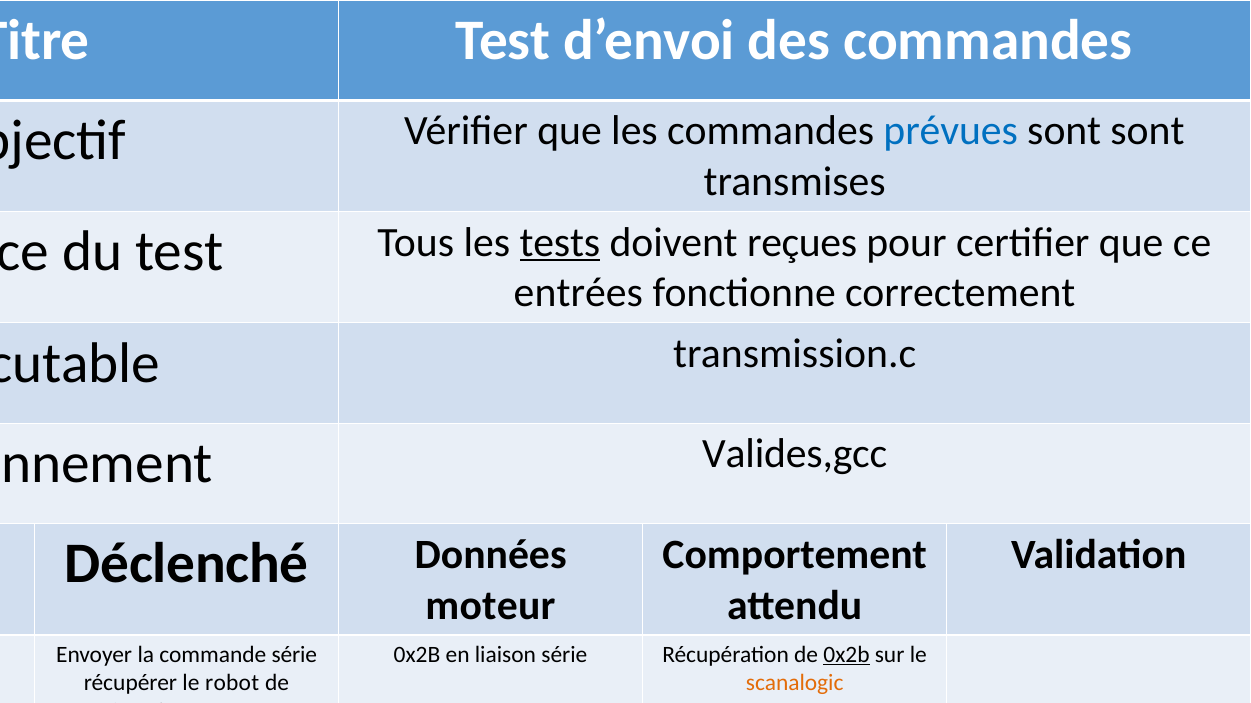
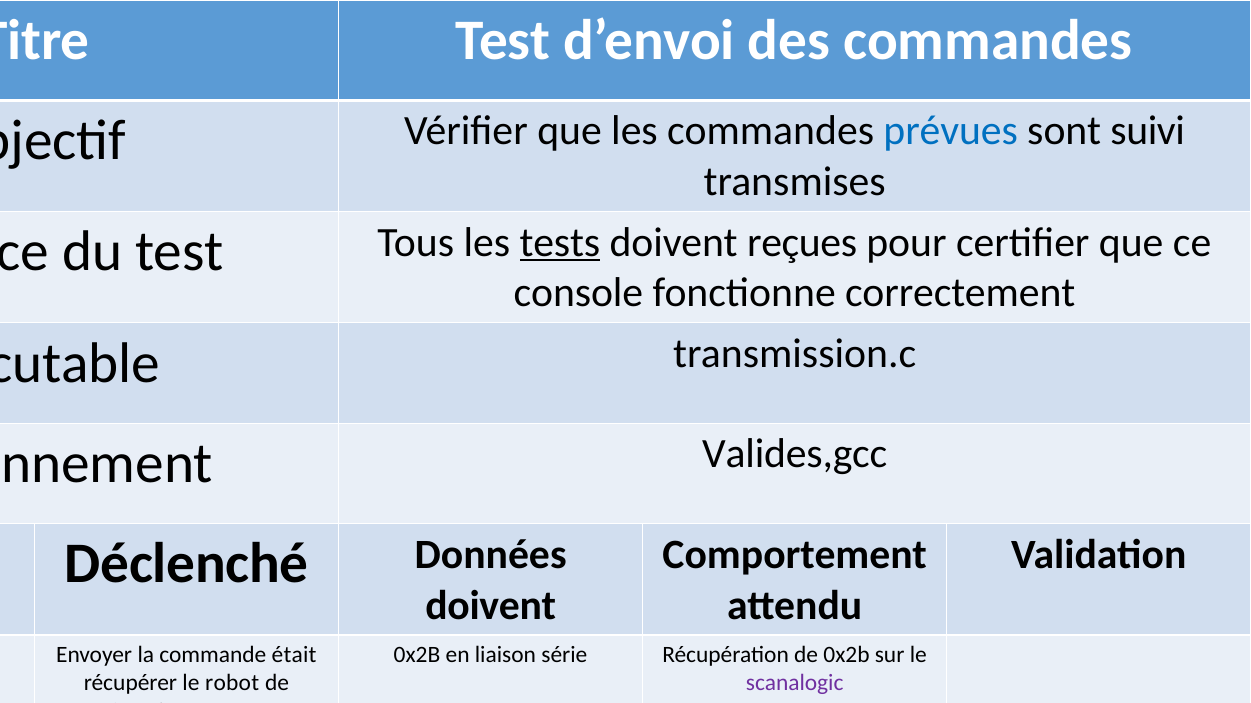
sont sont: sont -> suivi (1148, 131)
entrées: entrées -> console (578, 293)
moteur: moteur -> doivent (491, 606)
0x2b underline: present -> none (846, 655)
commande série: série -> était (294, 655)
scanalogic colour: orange -> purple (795, 684)
